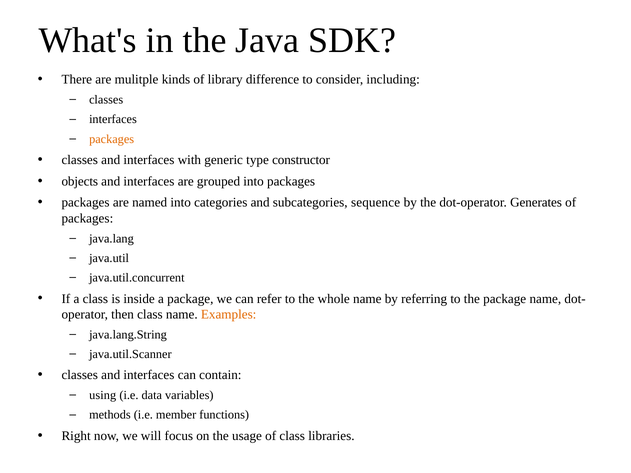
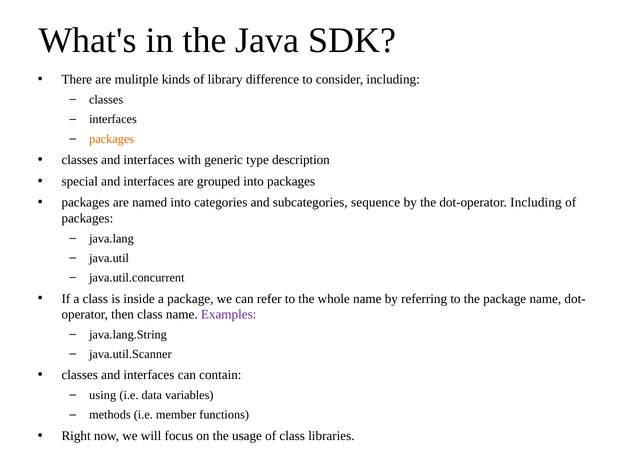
constructor: constructor -> description (301, 160)
objects: objects -> special (80, 181)
dot-operator Generates: Generates -> Including (536, 203)
Examples colour: orange -> purple (229, 315)
